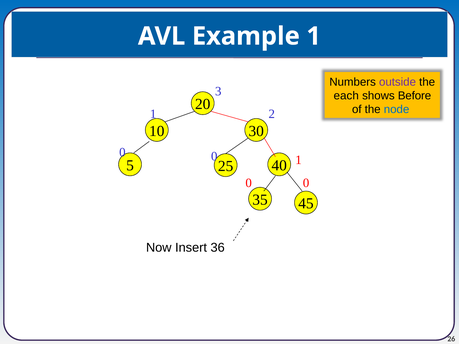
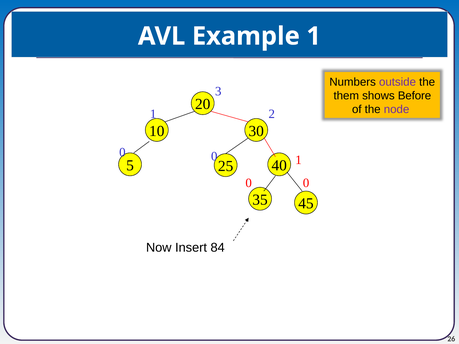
each: each -> them (346, 96)
node colour: blue -> purple (397, 110)
36: 36 -> 84 (218, 248)
